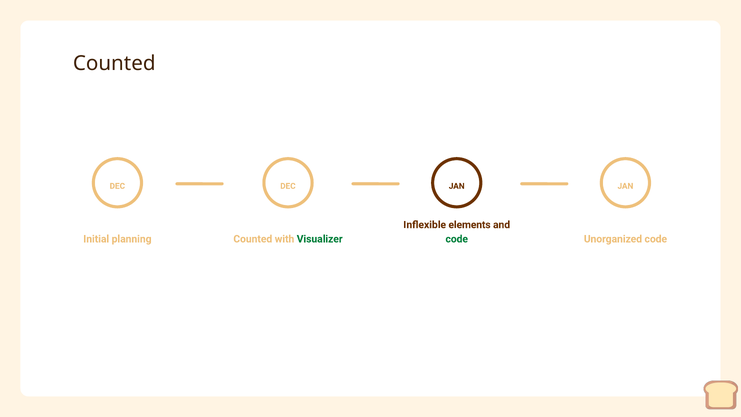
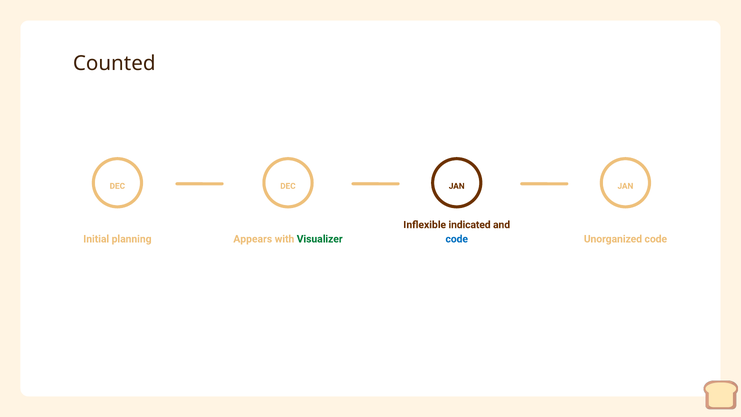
elements: elements -> indicated (470, 225)
planning Counted: Counted -> Appears (253, 239)
code colour: green -> blue (457, 239)
